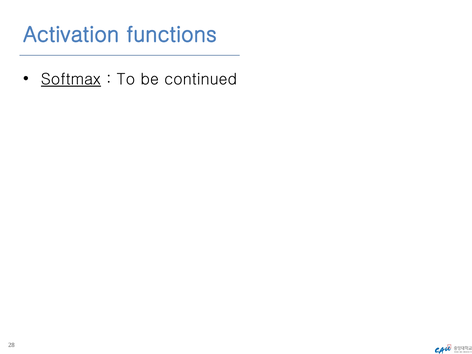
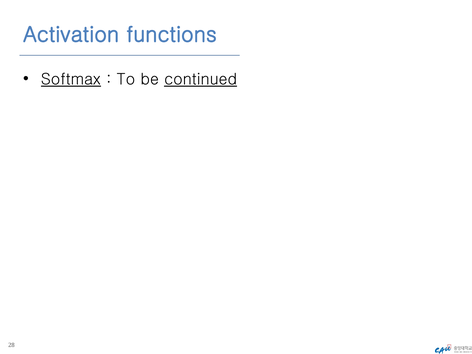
continued underline: none -> present (201, 79)
